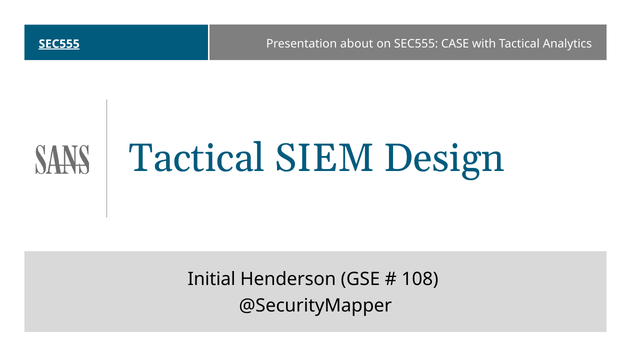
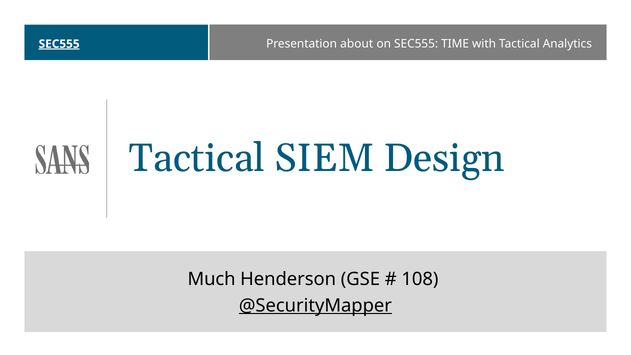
CASE: CASE -> TIME (455, 44)
Initial: Initial -> Much (212, 279)
@SecurityMapper underline: none -> present (315, 305)
